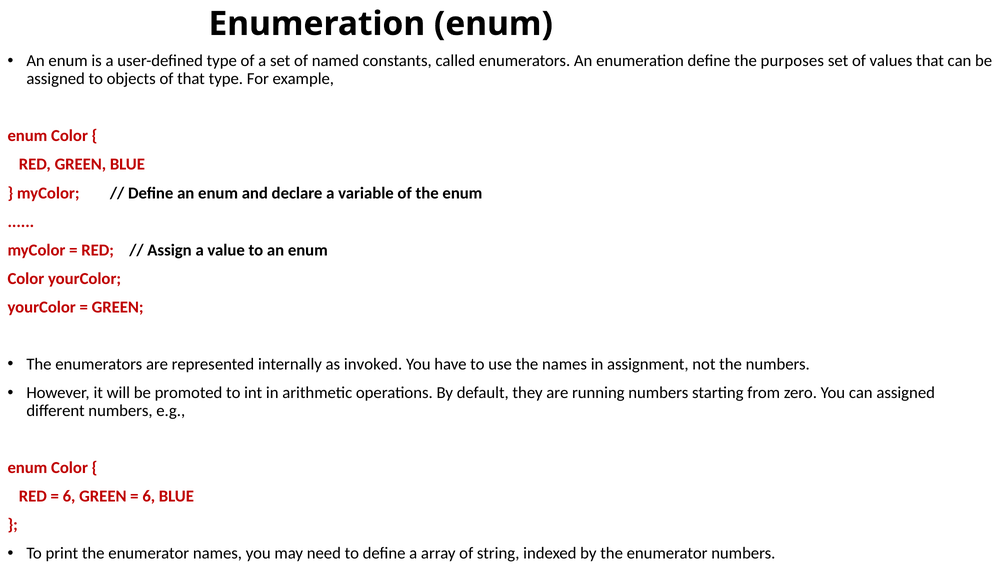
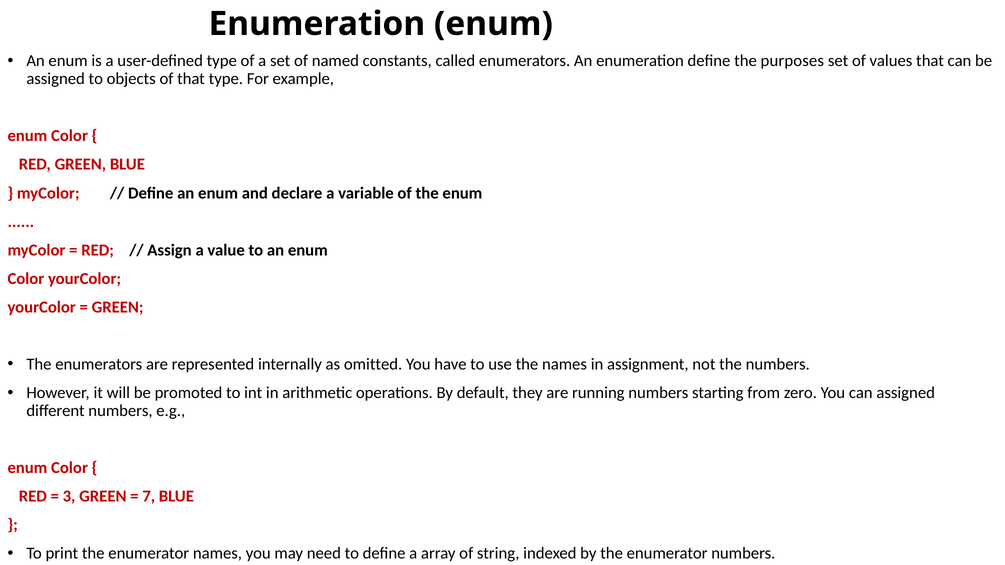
invoked: invoked -> omitted (373, 364)
6: 6 -> 3 (69, 497)
6: 6 -> 7 (149, 497)
